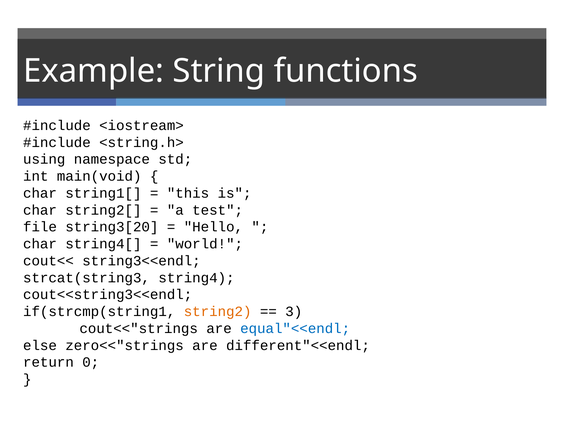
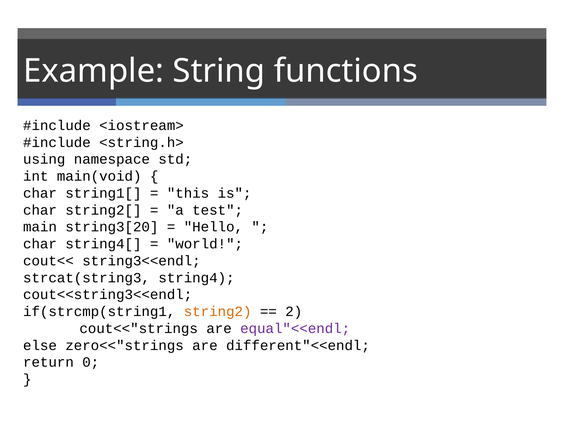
file: file -> main (40, 227)
3: 3 -> 2 (294, 312)
equal"<<endl colour: blue -> purple (295, 329)
